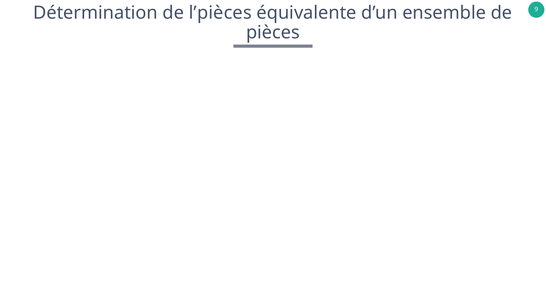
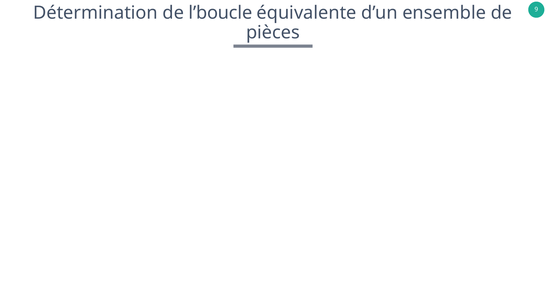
l’pièces: l’pièces -> l’boucle (220, 13)
